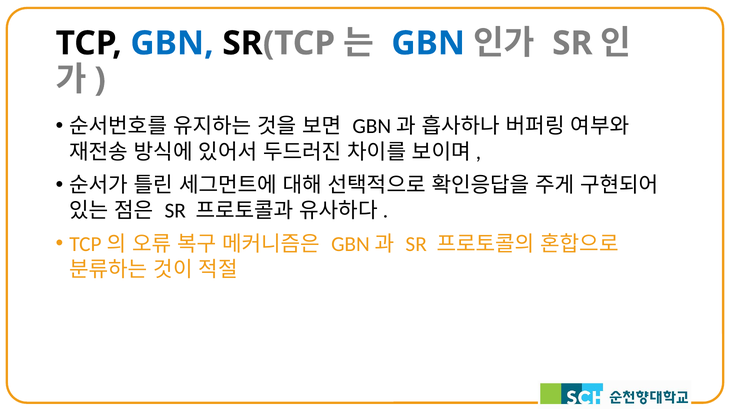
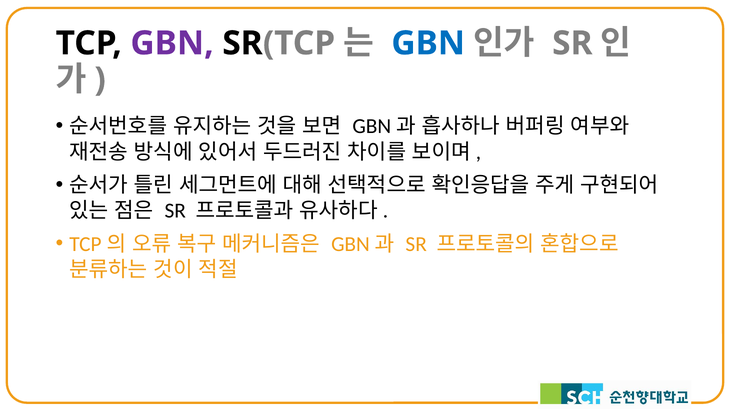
GBN colour: blue -> purple (172, 43)
